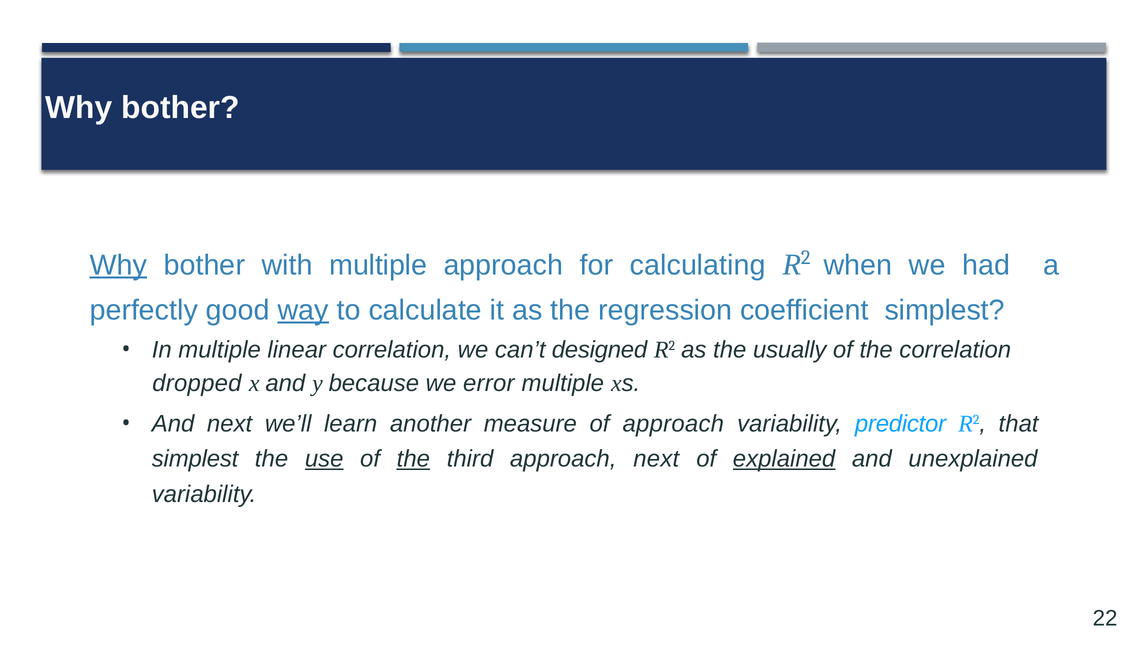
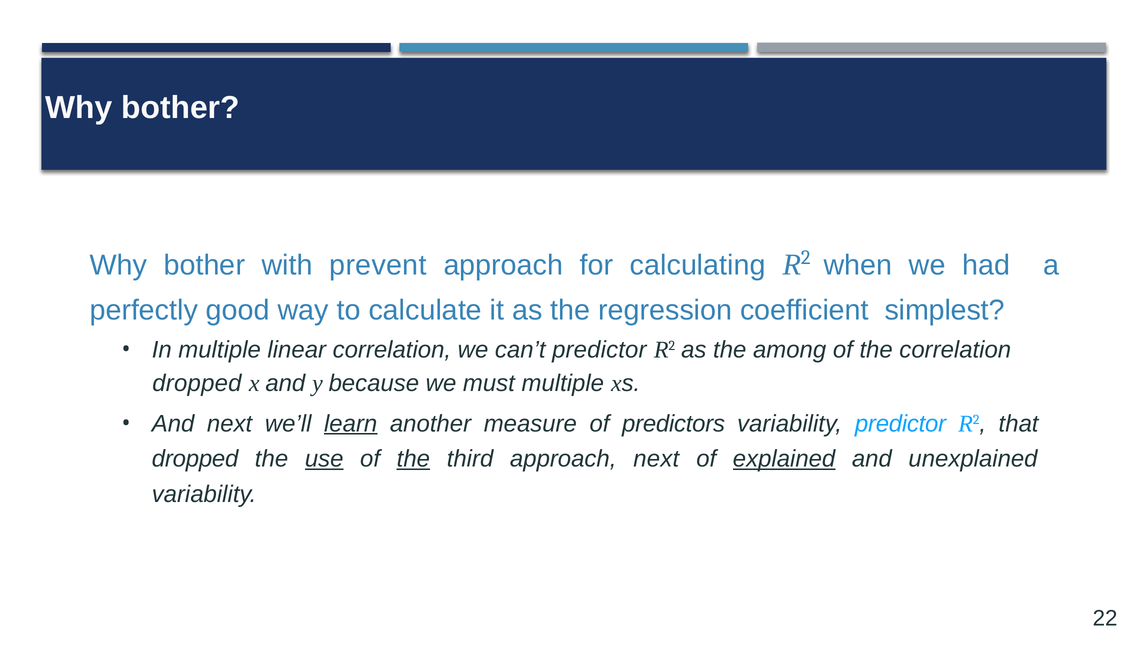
Why underline: present -> none (118, 265)
with multiple: multiple -> prevent (378, 265)
way underline: present -> none (303, 310)
can’t designed: designed -> predictor (599, 350)
usually: usually -> among (790, 350)
error: error -> must (489, 383)
learn underline: none -> present (351, 423)
of approach: approach -> predictors (674, 423)
simplest: simplest -> dropped (195, 459)
